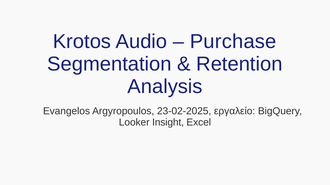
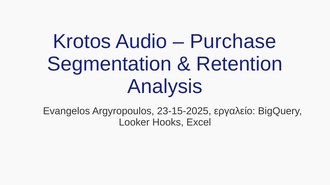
23-02-2025: 23-02-2025 -> 23-15-2025 (184, 111)
Insight: Insight -> Hooks (168, 123)
